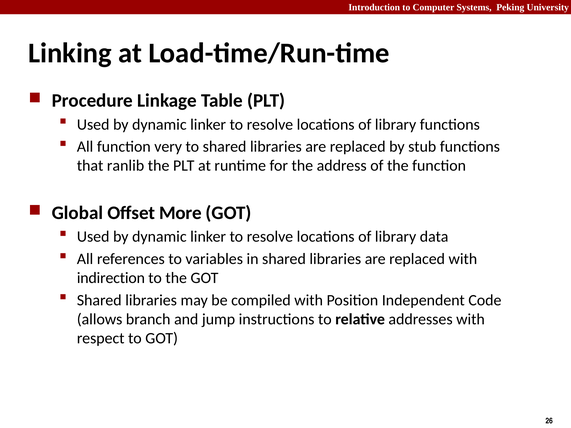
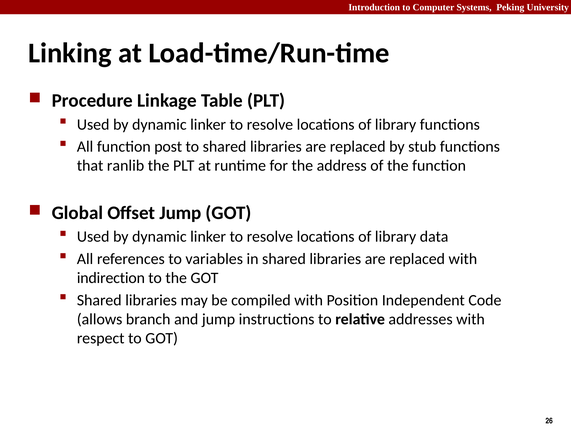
very: very -> post (168, 147)
Offset More: More -> Jump (180, 213)
